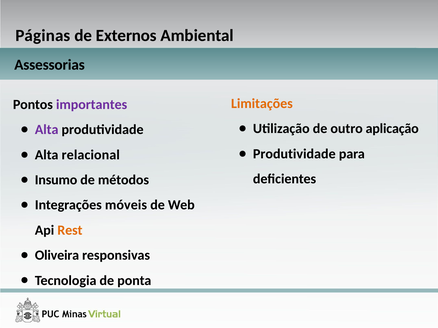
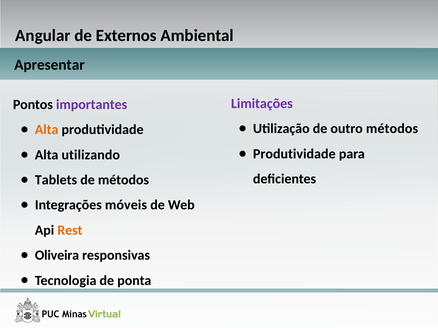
Páginas: Páginas -> Angular (43, 36)
Assessorias: Assessorias -> Apresentar (49, 65)
Limitações colour: orange -> purple (262, 104)
outro aplicação: aplicação -> métodos (392, 129)
Alta colour: purple -> orange (47, 130)
relacional: relacional -> utilizando (91, 155)
Insumo: Insumo -> Tablets (56, 180)
